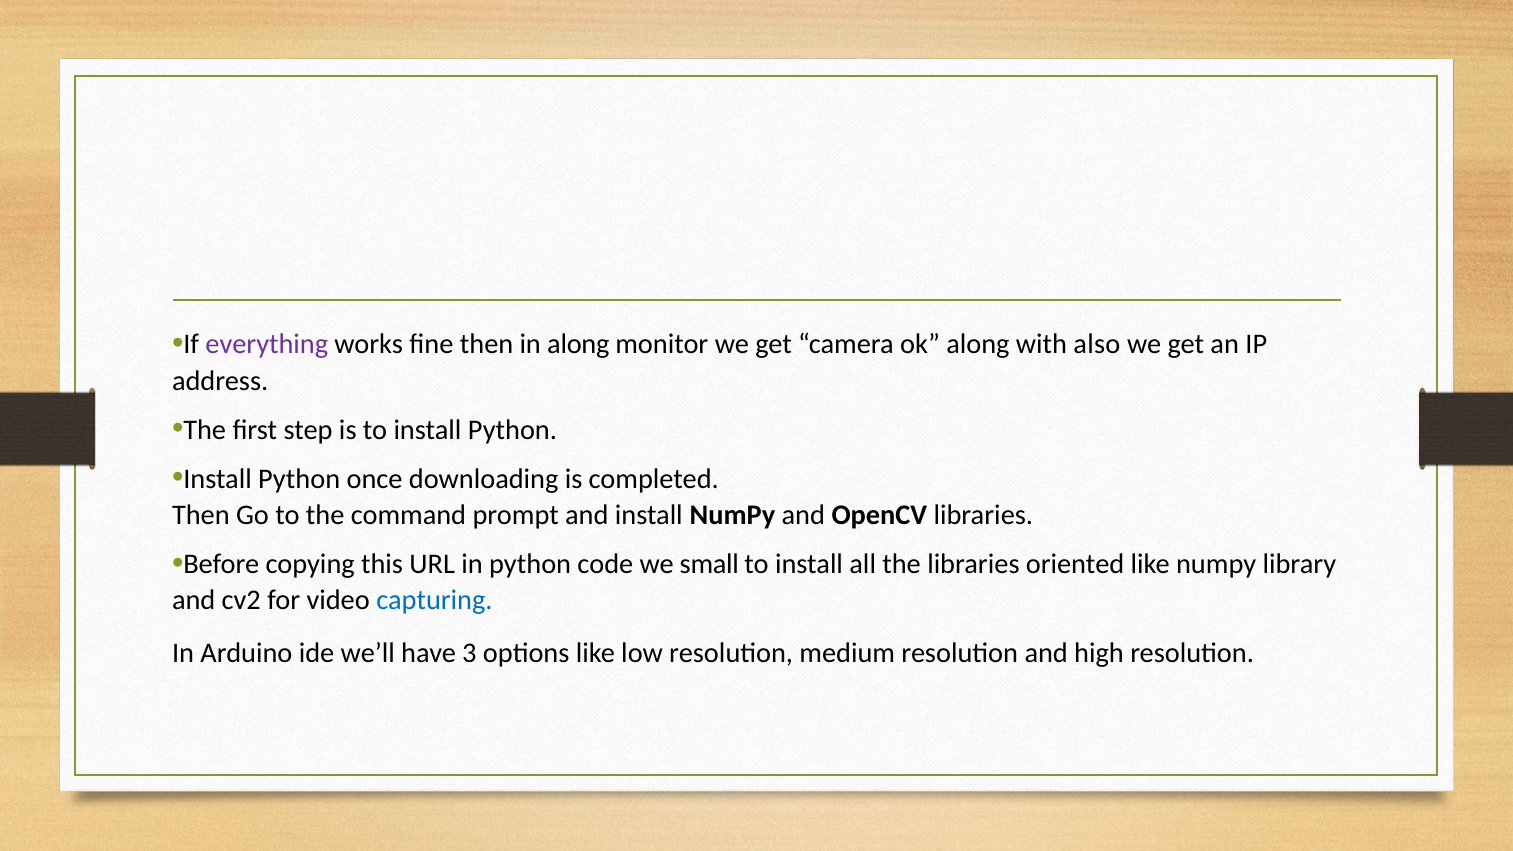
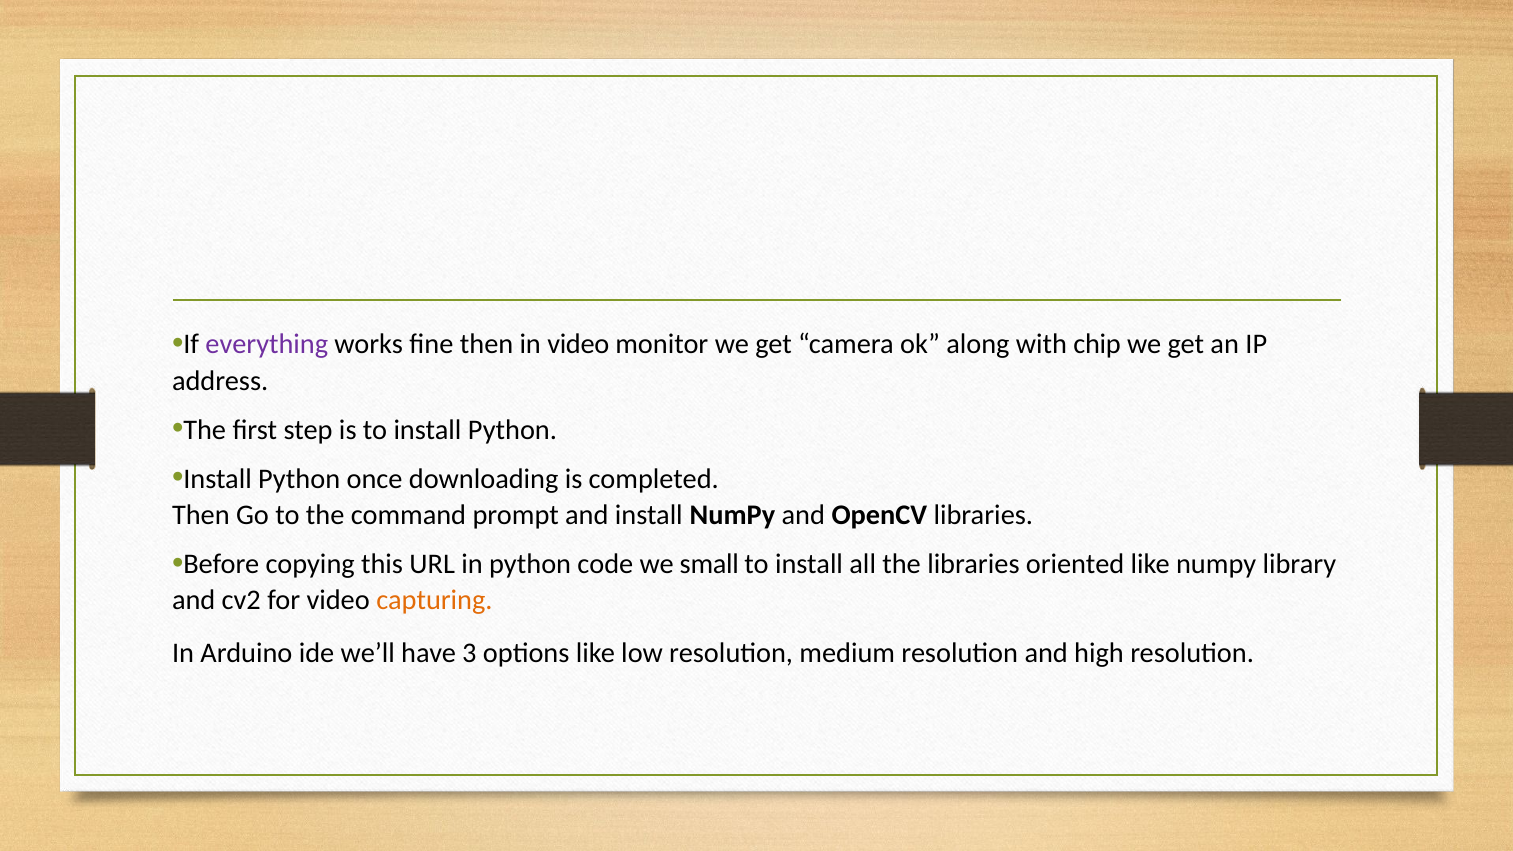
in along: along -> video (578, 344)
also: also -> chip (1097, 344)
capturing colour: blue -> orange (434, 601)
